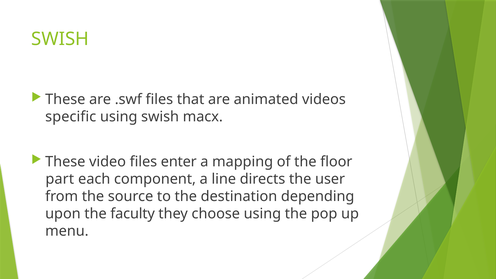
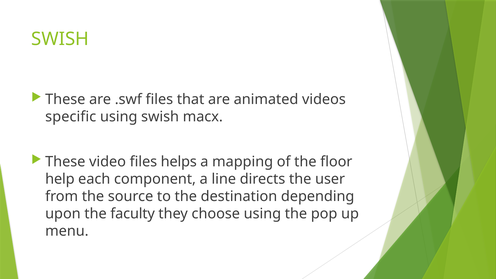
enter: enter -> helps (179, 162)
part: part -> help (60, 179)
